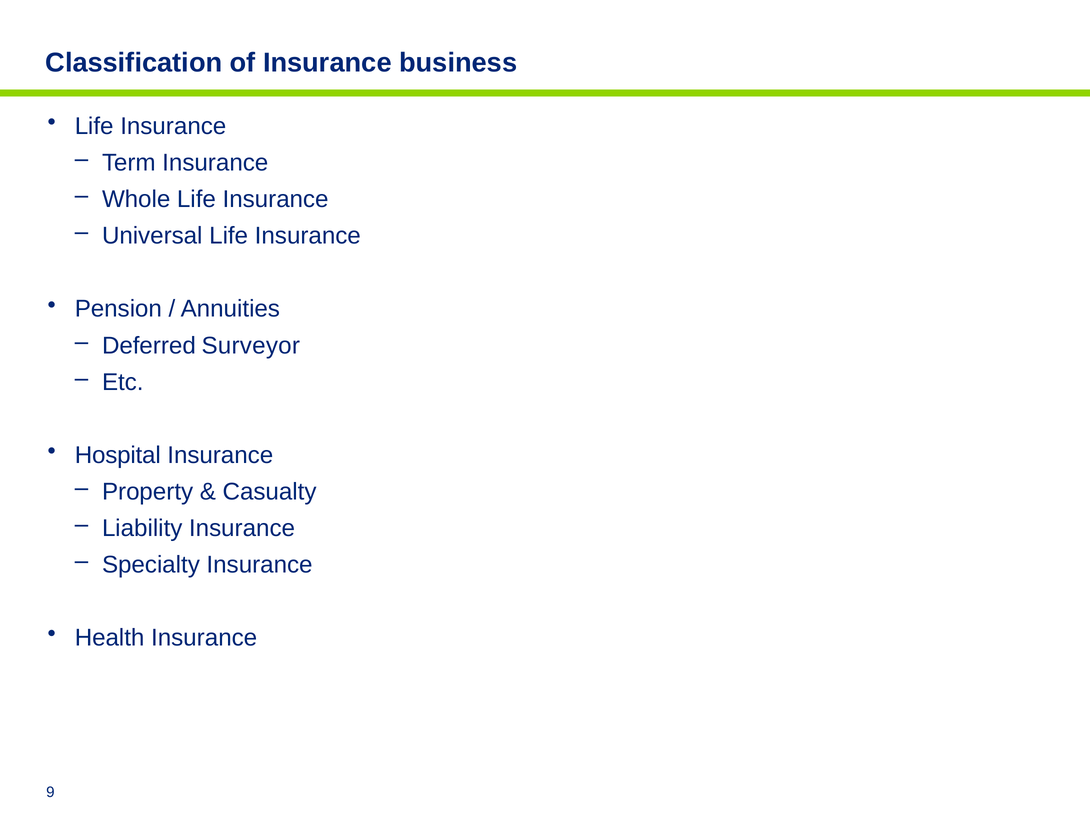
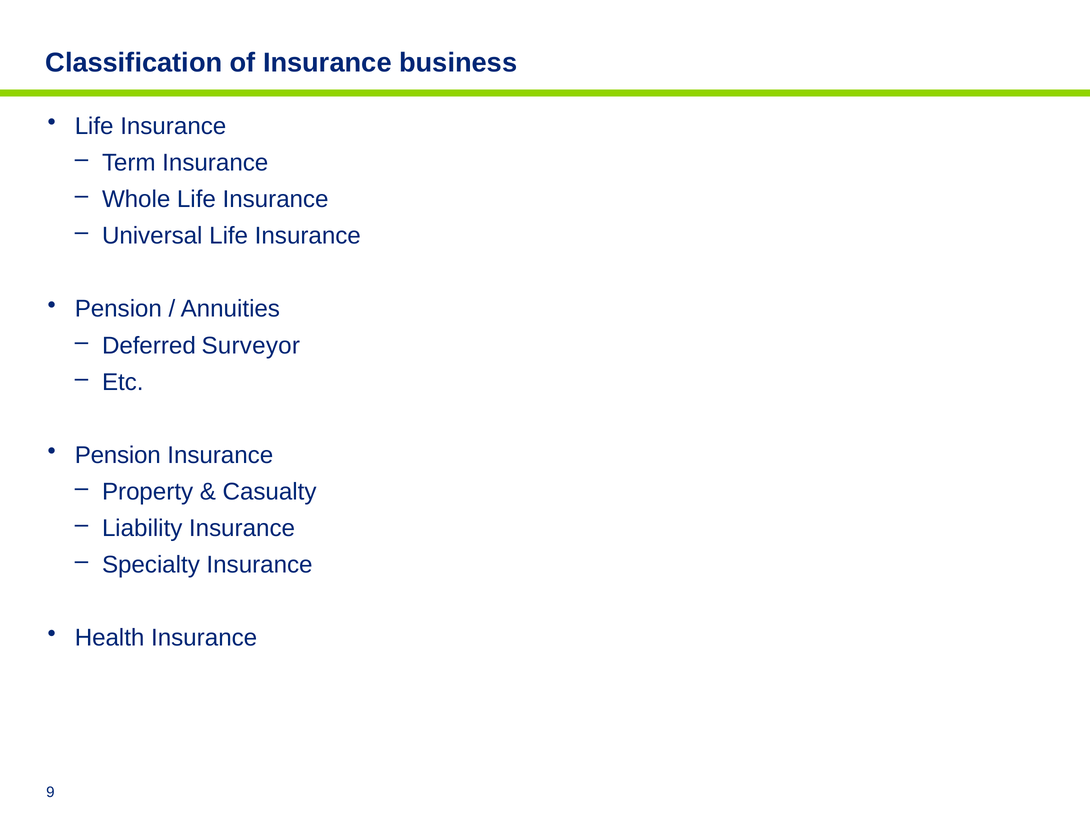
Hospital: Hospital -> Pension (118, 455)
